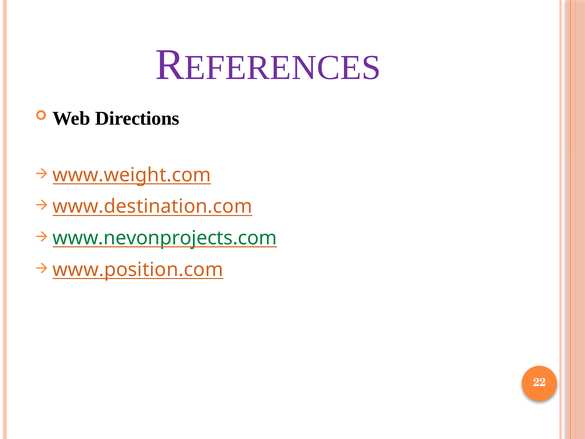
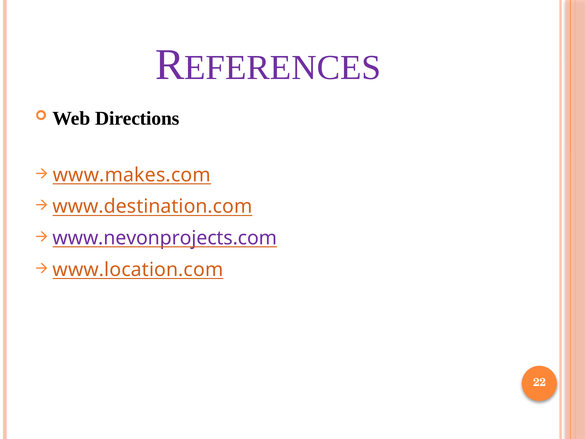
www.weight.com: www.weight.com -> www.makes.com (132, 175)
www.nevonprojects.com colour: green -> purple (165, 238)
www.position.com: www.position.com -> www.location.com (138, 269)
